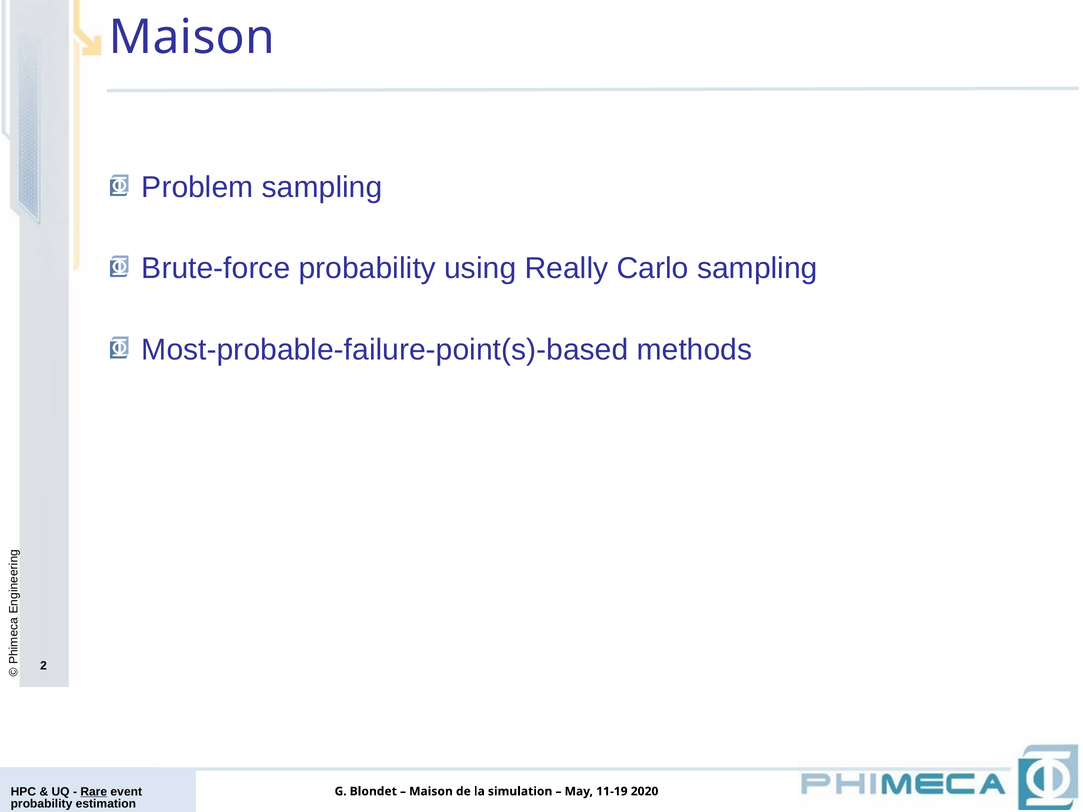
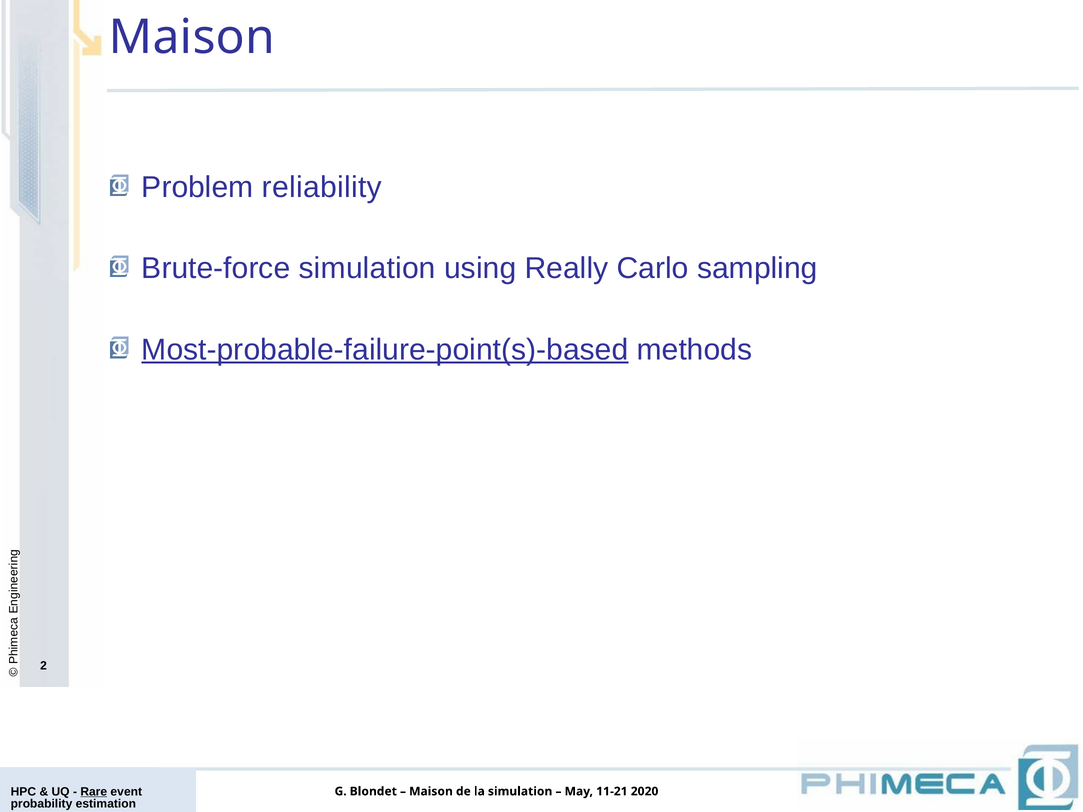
Problem sampling: sampling -> reliability (322, 187)
Brute-force probability: probability -> simulation (367, 269)
Most-probable-failure-point(s)-based underline: none -> present (385, 350)
11-19: 11-19 -> 11-21 (612, 792)
